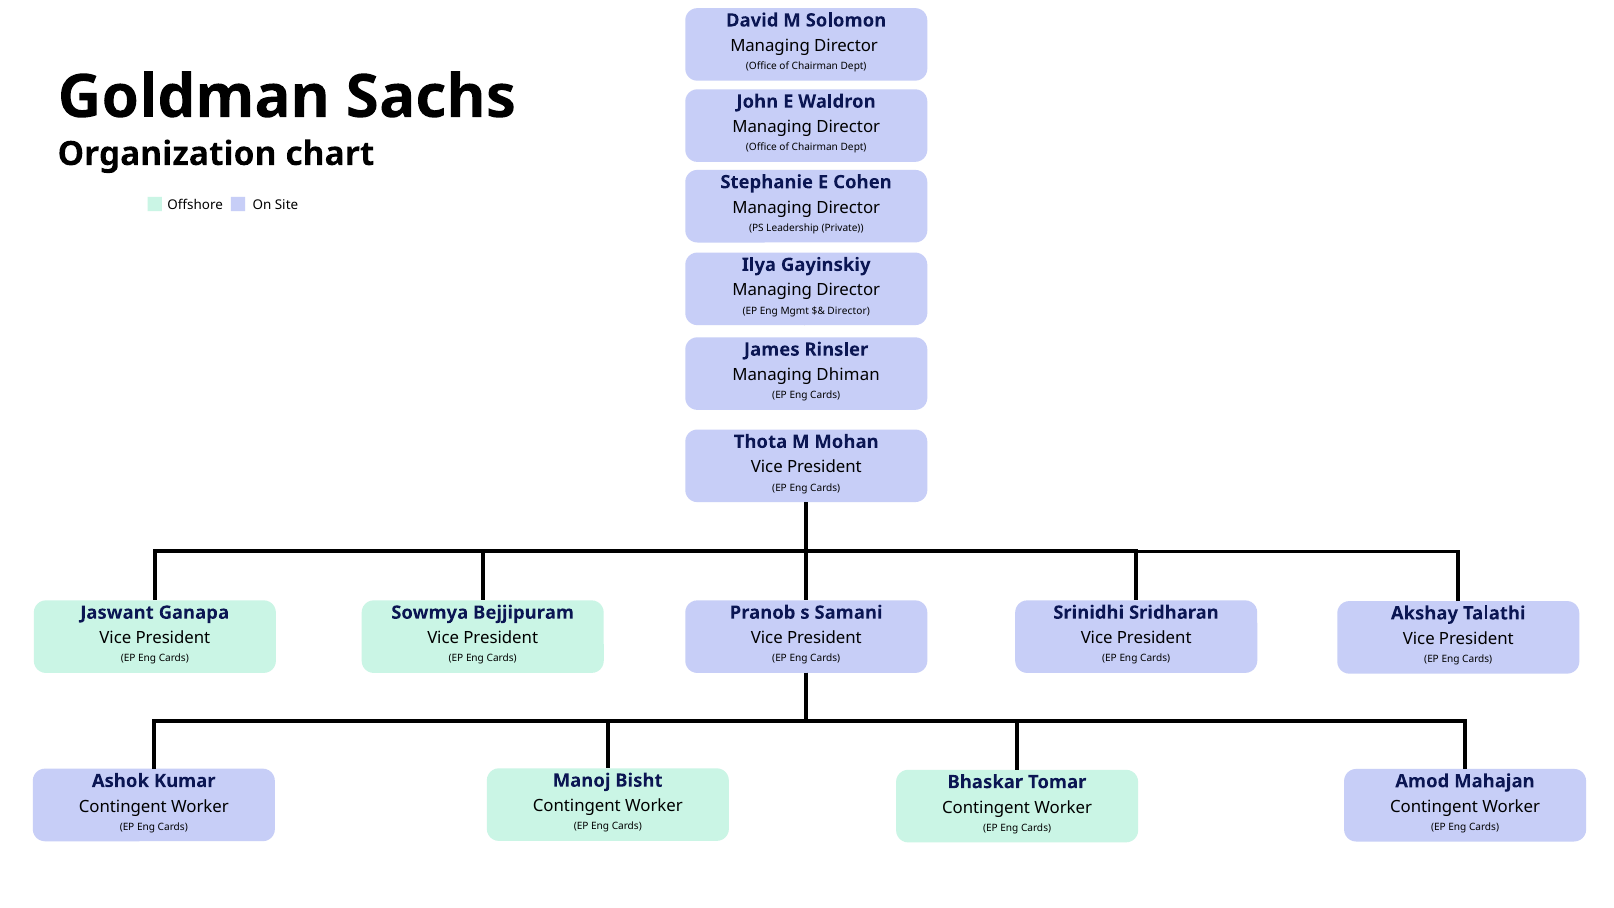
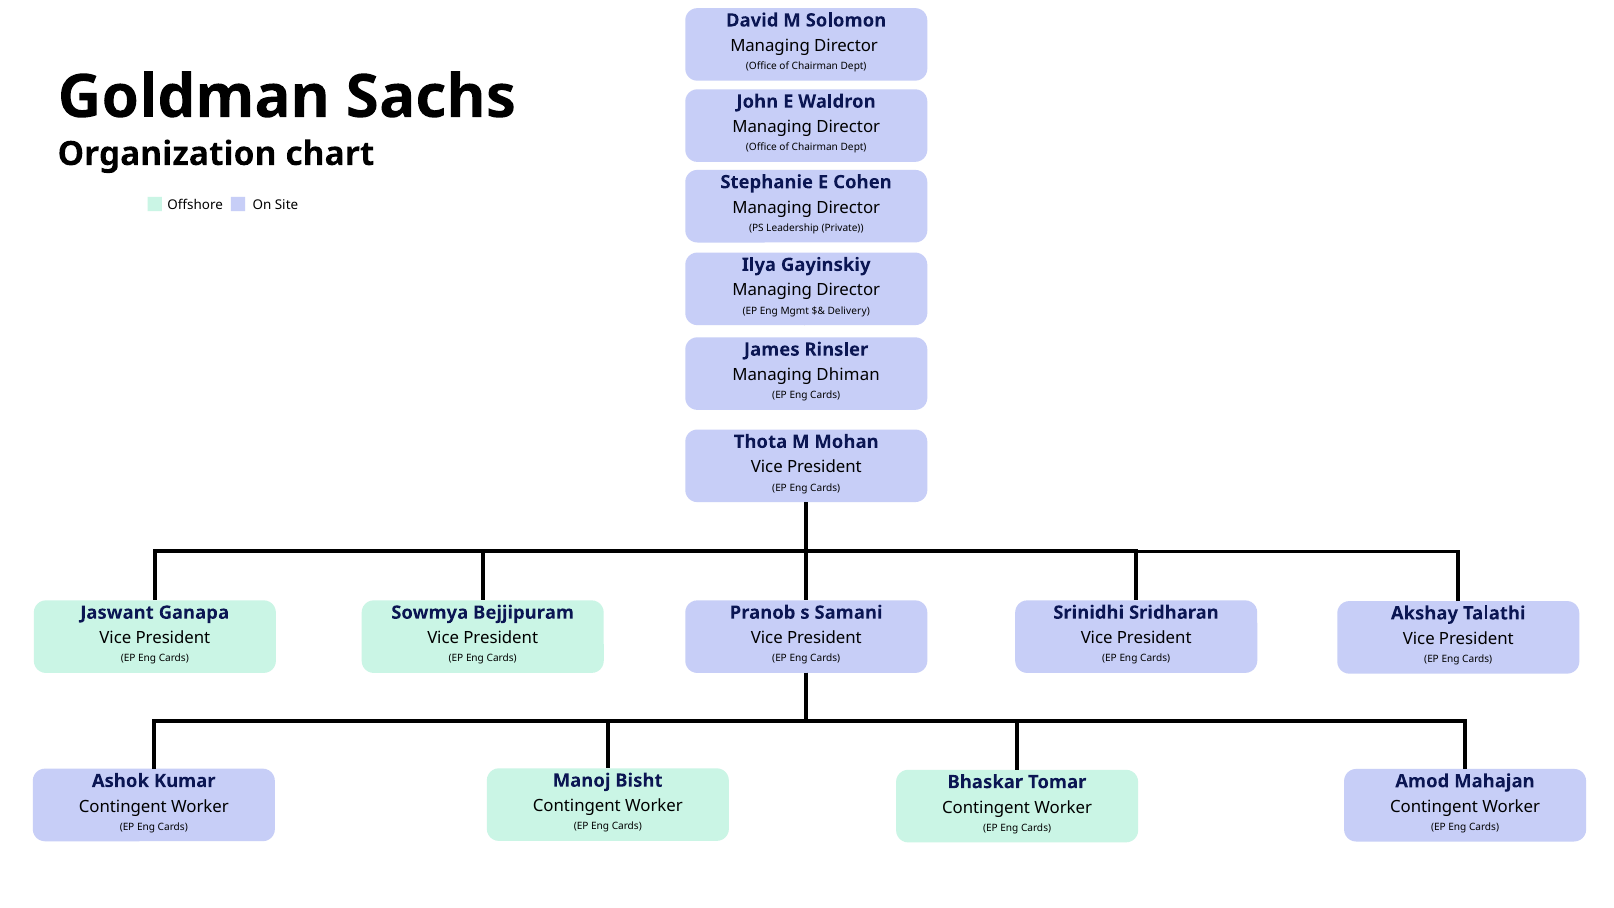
Director: Director -> Delivery (849, 311)
